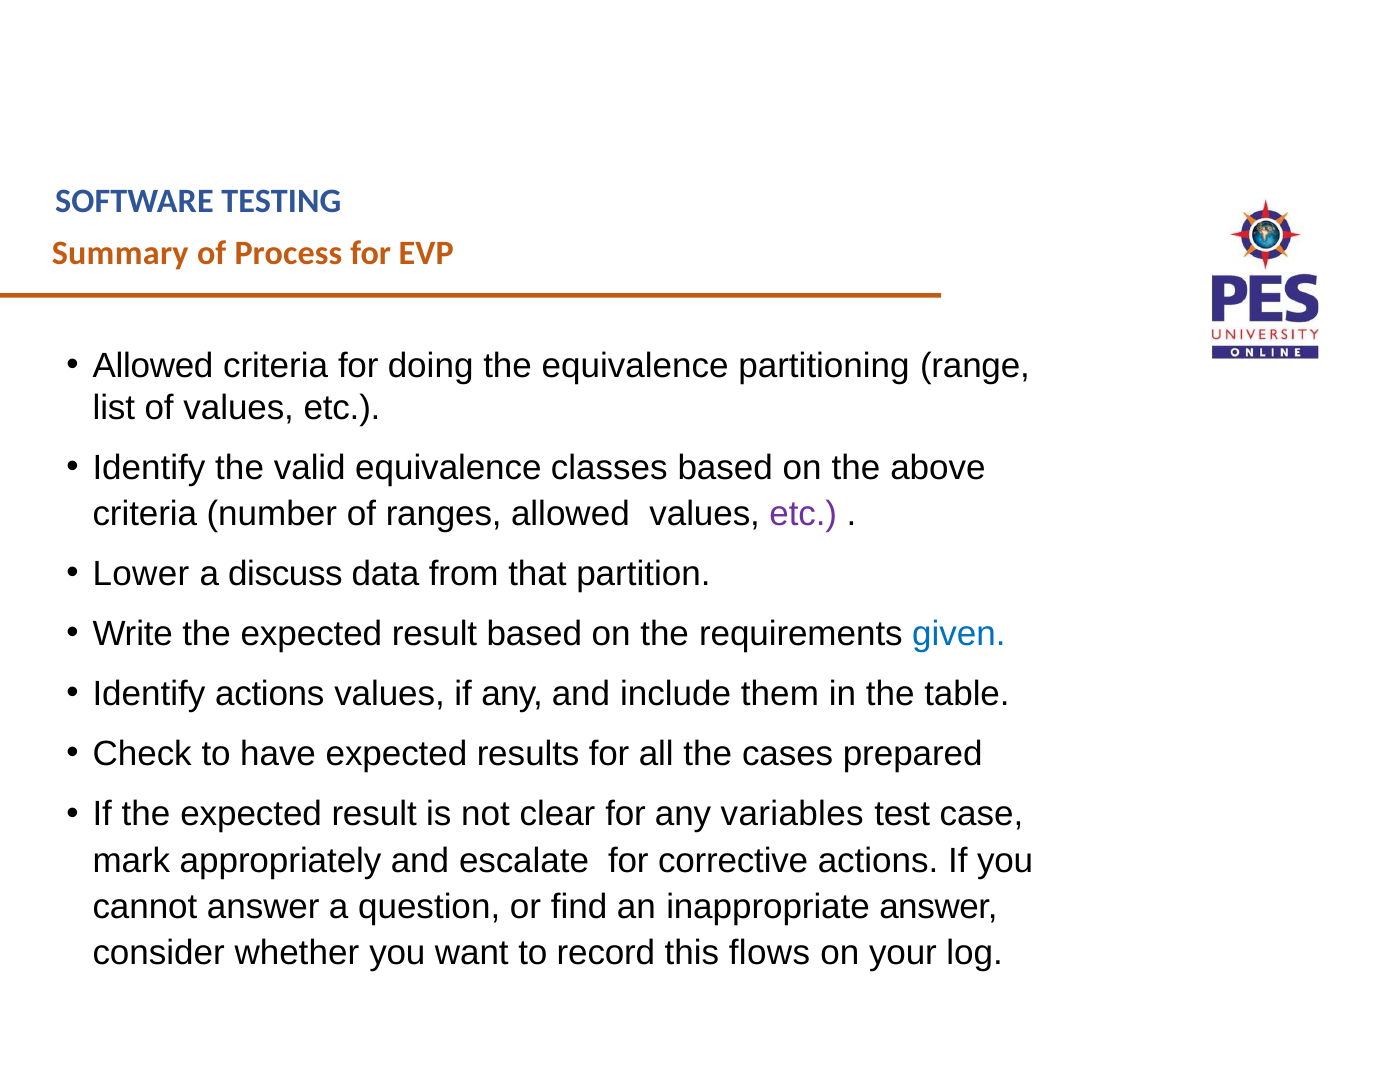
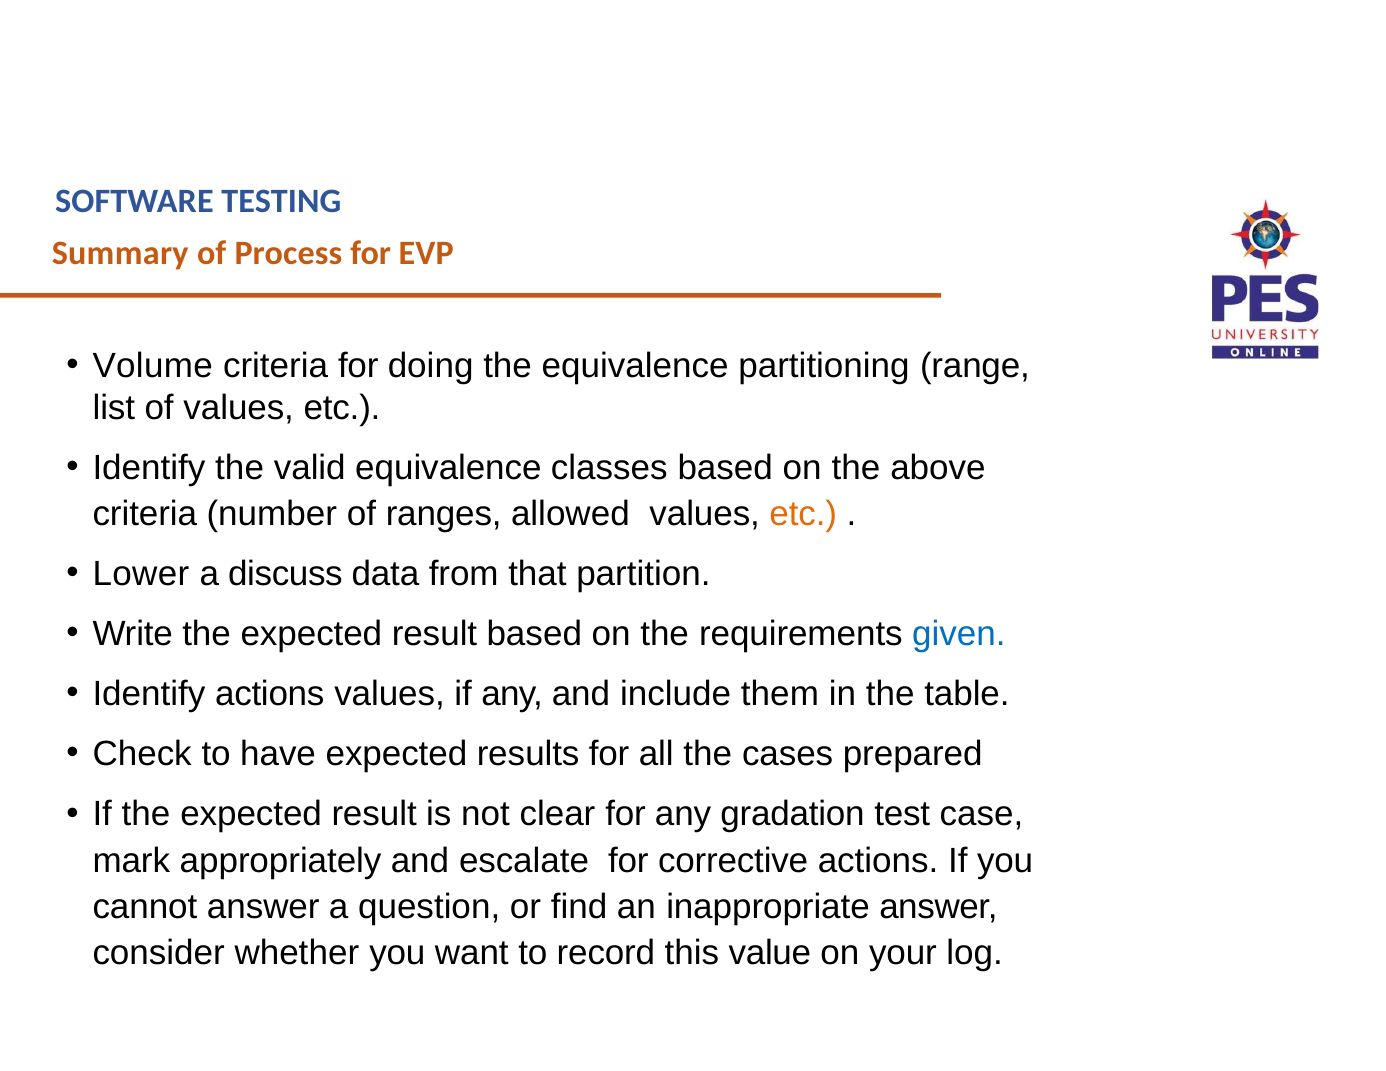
Allowed: Allowed -> Volume (153, 366)
etc colour: purple -> orange (803, 514)
variables: variables -> gradation (792, 814)
flows: flows -> value (770, 953)
